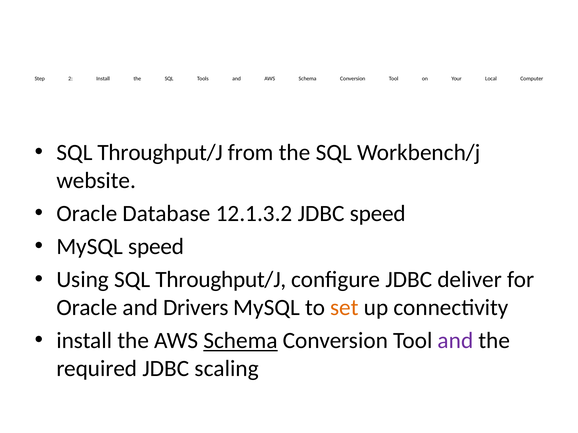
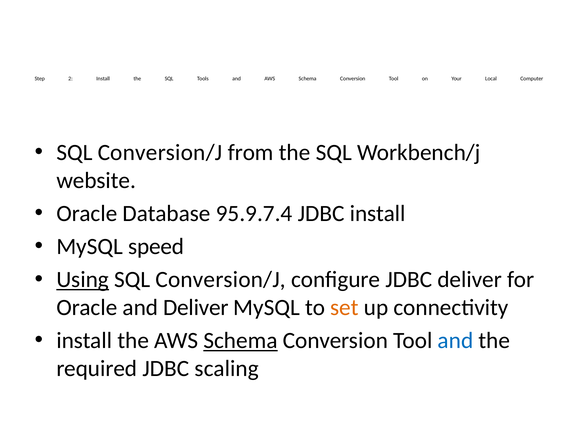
Throughput/J: Throughput/J -> Conversion/J (160, 153)
12.1.3.2: 12.1.3.2 -> 95.9.7.4 (254, 214)
JDBC speed: speed -> install (378, 214)
Using underline: none -> present (83, 280)
Throughput/J: Throughput/J -> Conversion/J (221, 280)
and Drivers: Drivers -> Deliver (196, 308)
and colour: purple -> blue (455, 341)
